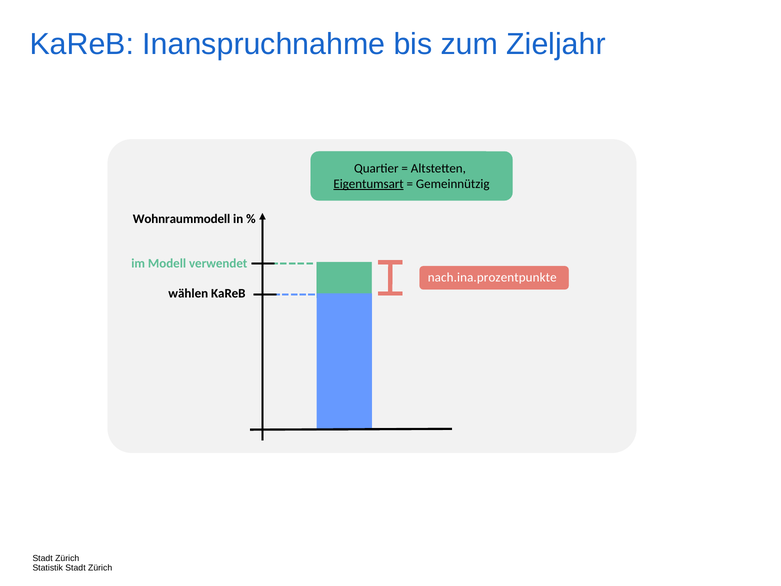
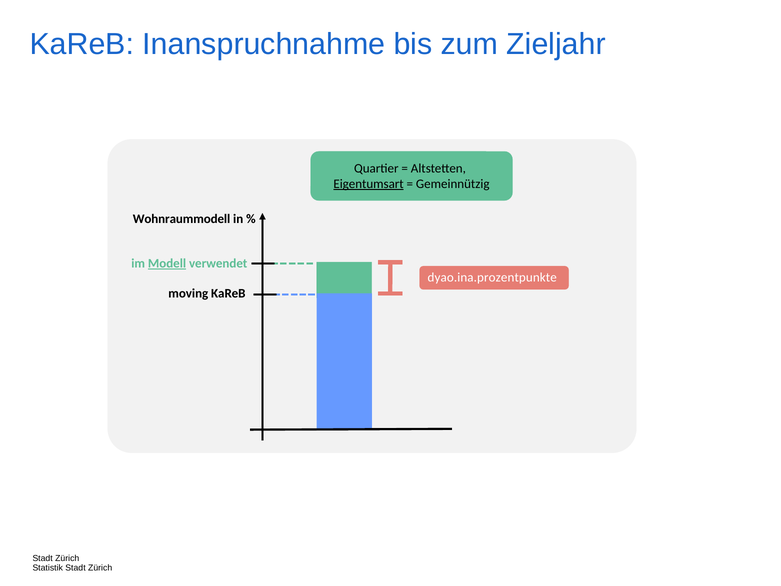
Modell underline: none -> present (167, 263)
nach.ina.prozentpunkte: nach.ina.prozentpunkte -> dyao.ina.prozentpunkte (492, 277)
wählen: wählen -> moving (188, 294)
